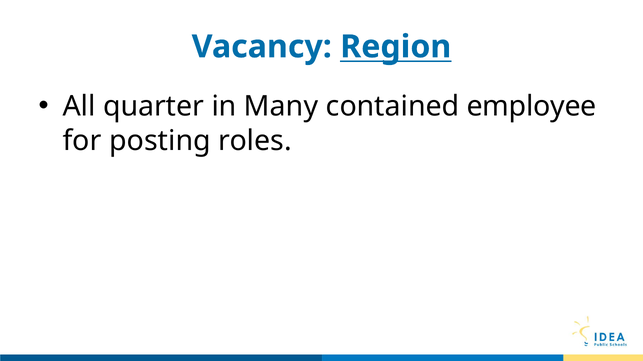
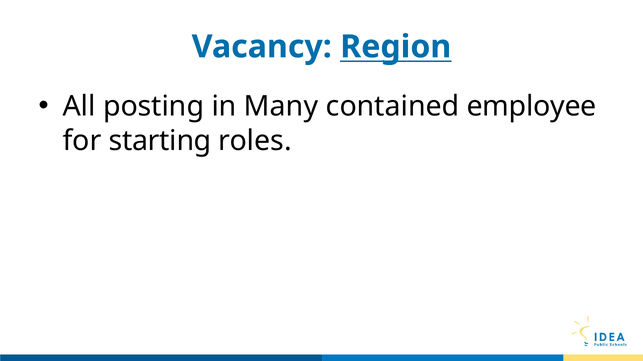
quarter: quarter -> posting (154, 107)
posting: posting -> starting (160, 141)
